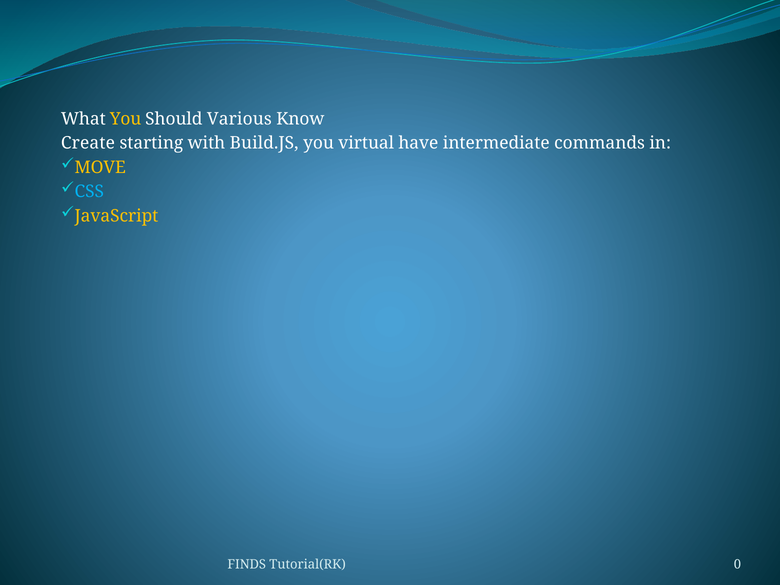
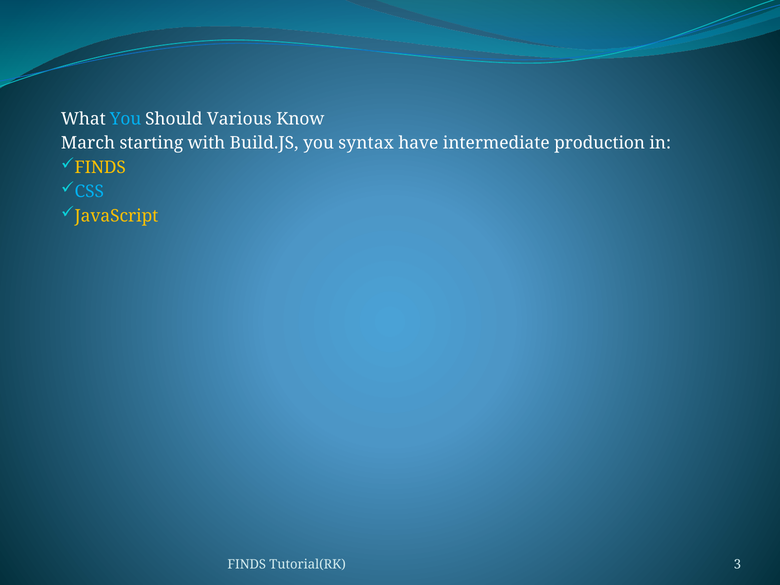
You colour: yellow -> light blue (126, 119)
Create: Create -> March (88, 143)
virtual: virtual -> syntax (366, 143)
commands: commands -> production (600, 143)
MOVE: MOVE -> FINDS (100, 167)
0: 0 -> 3 (737, 564)
